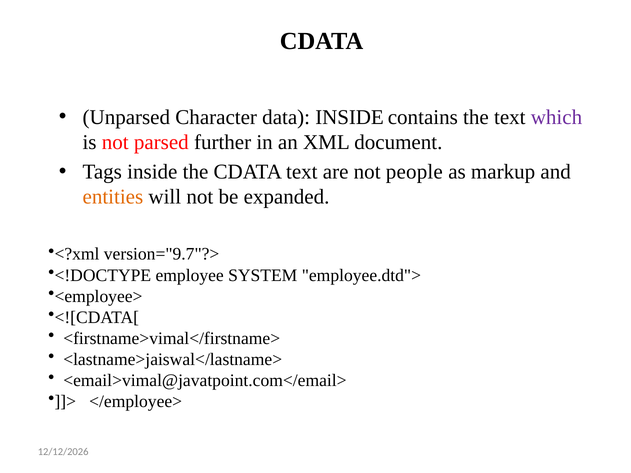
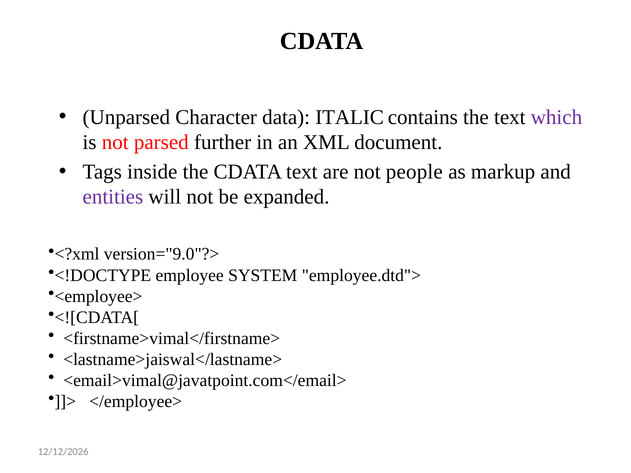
data INSIDE: INSIDE -> ITALIC (350, 117)
entities colour: orange -> purple (113, 197)
version="9.7"?>: version="9.7"?> -> version="9.0"?> (162, 254)
